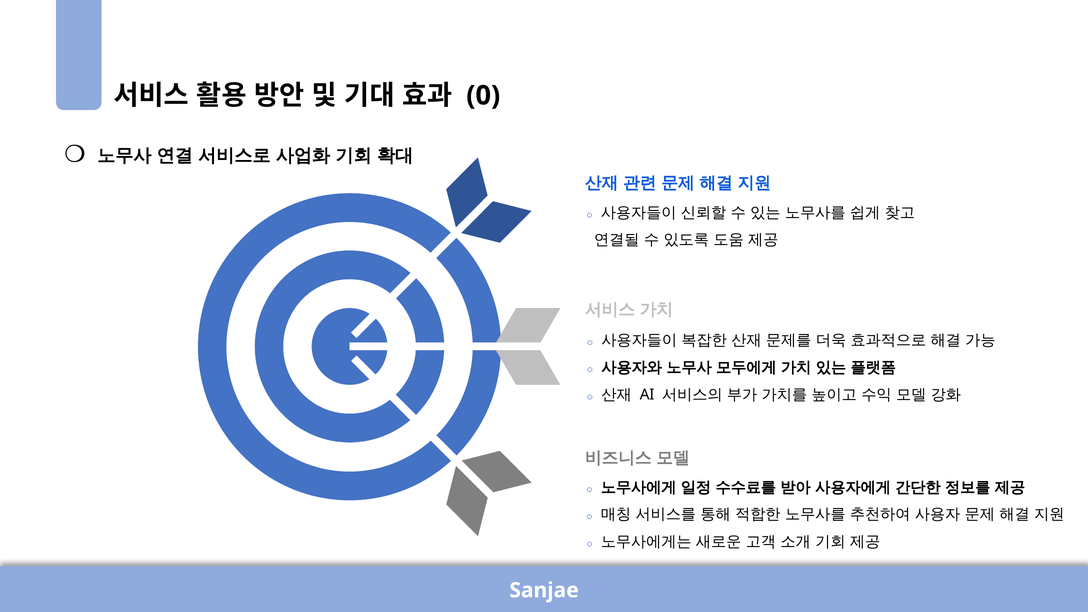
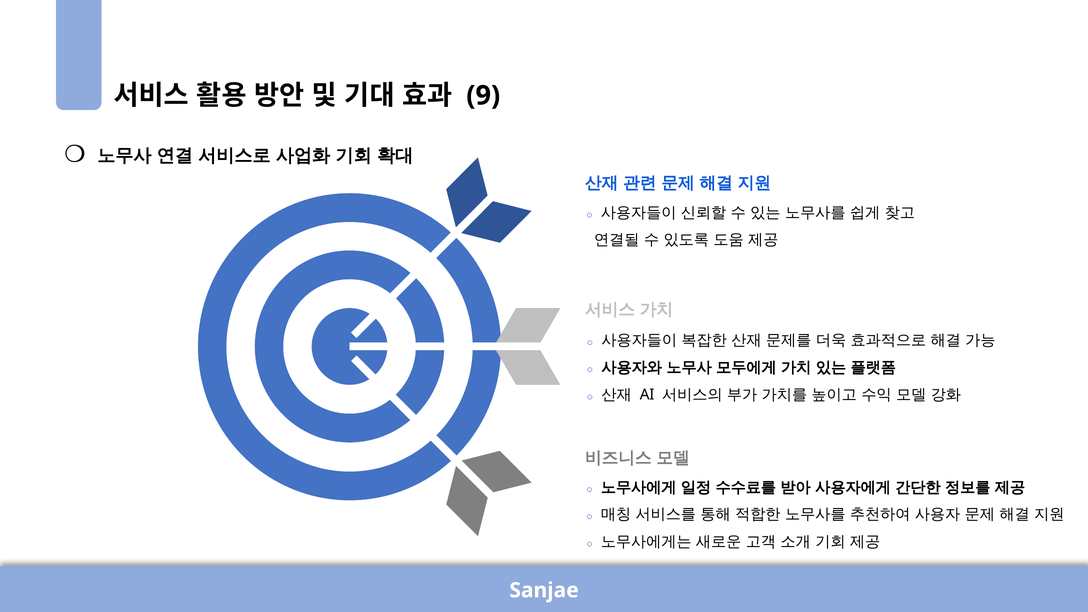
0: 0 -> 9 (483, 96)
